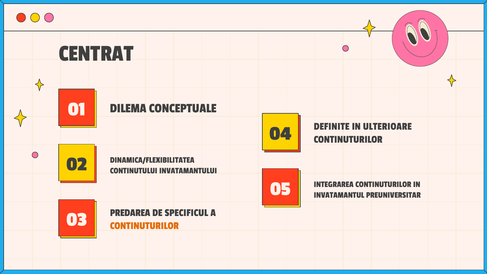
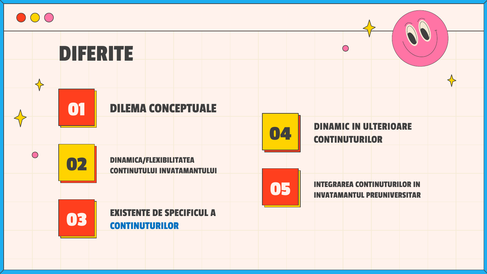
CENTRAT: CENTRAT -> DIFERITE (96, 53)
DEFINITE: DEFINITE -> DINAMIC (332, 126)
PREDAREA: PREDAREA -> EXISTENTE (130, 212)
CONTINUTURILOR colour: orange -> blue (144, 225)
